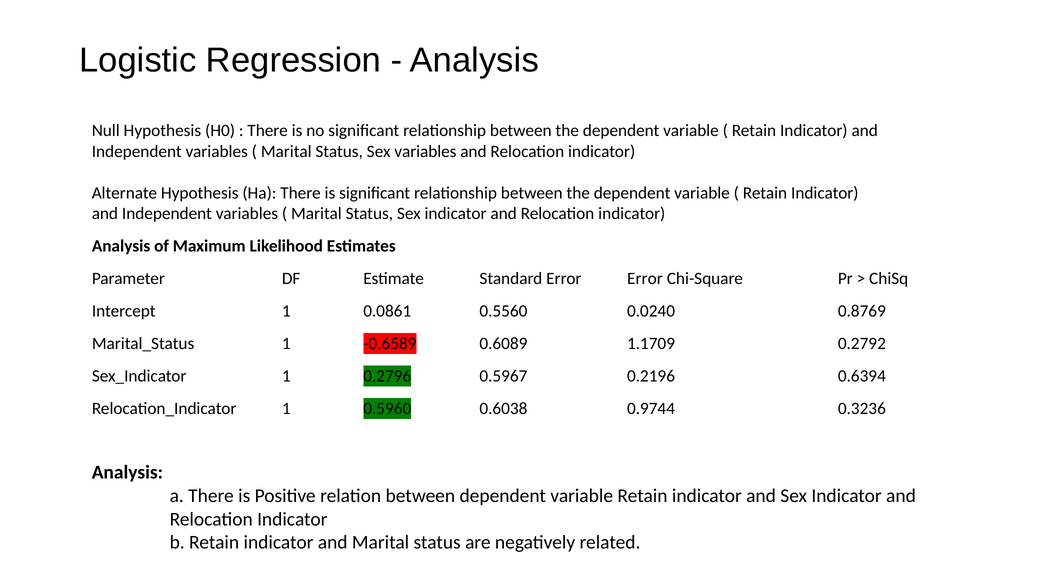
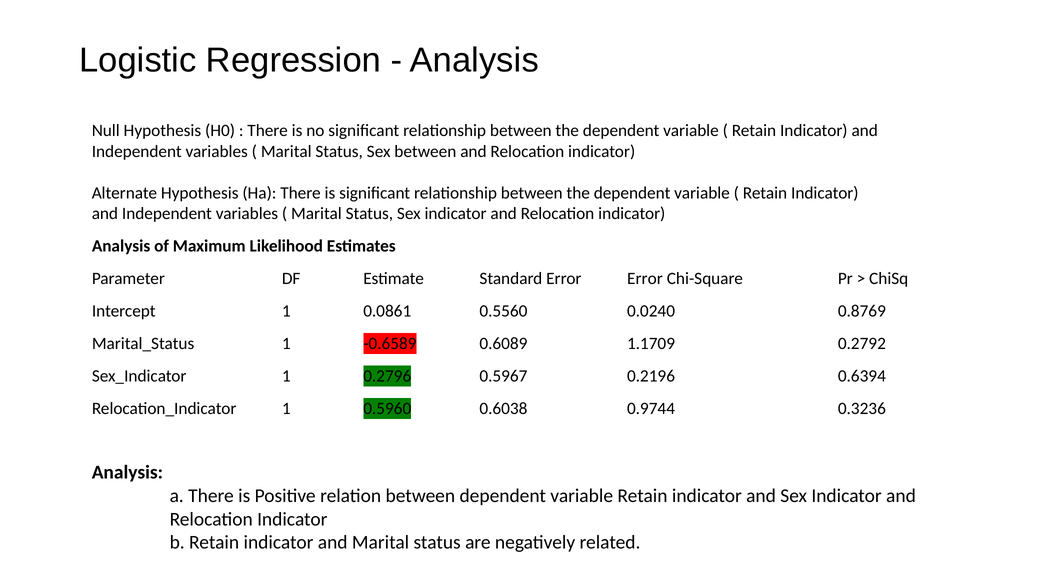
Sex variables: variables -> between (425, 151)
